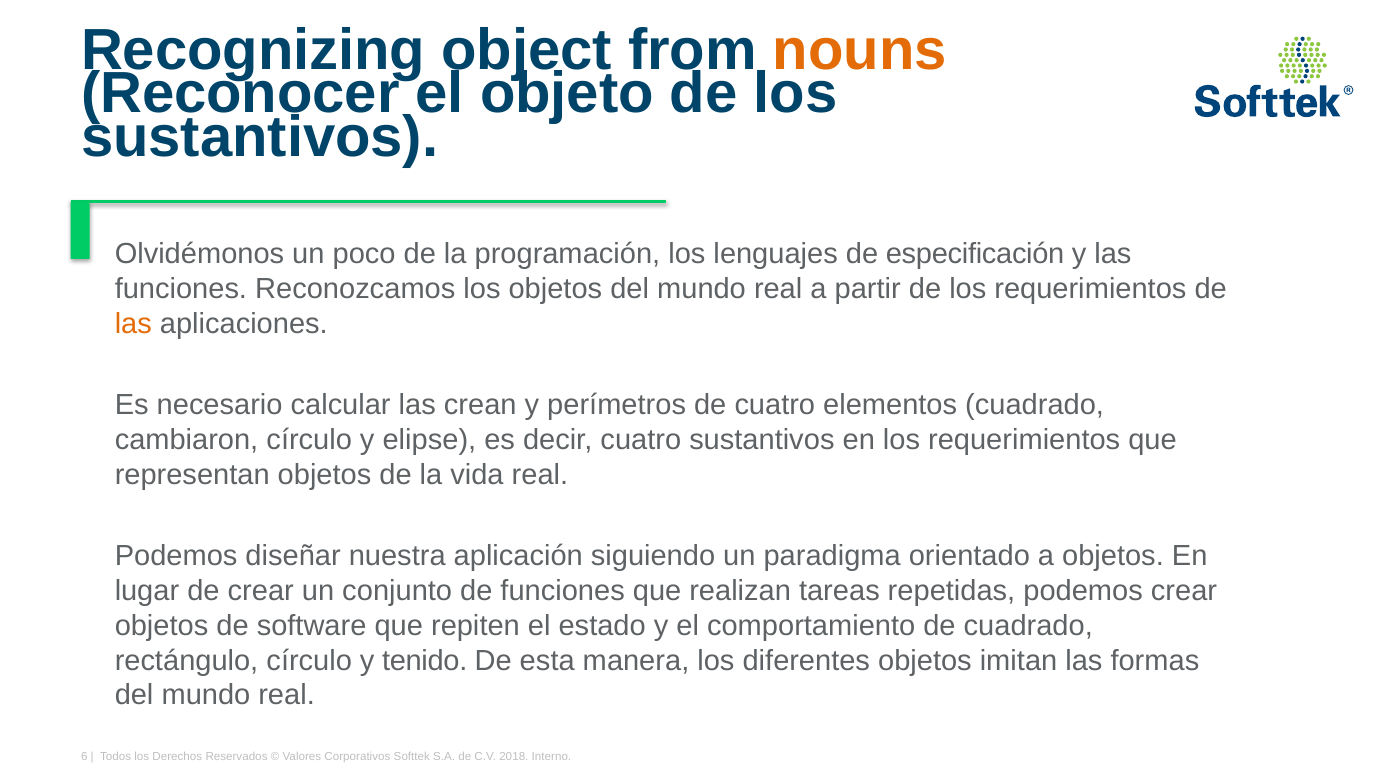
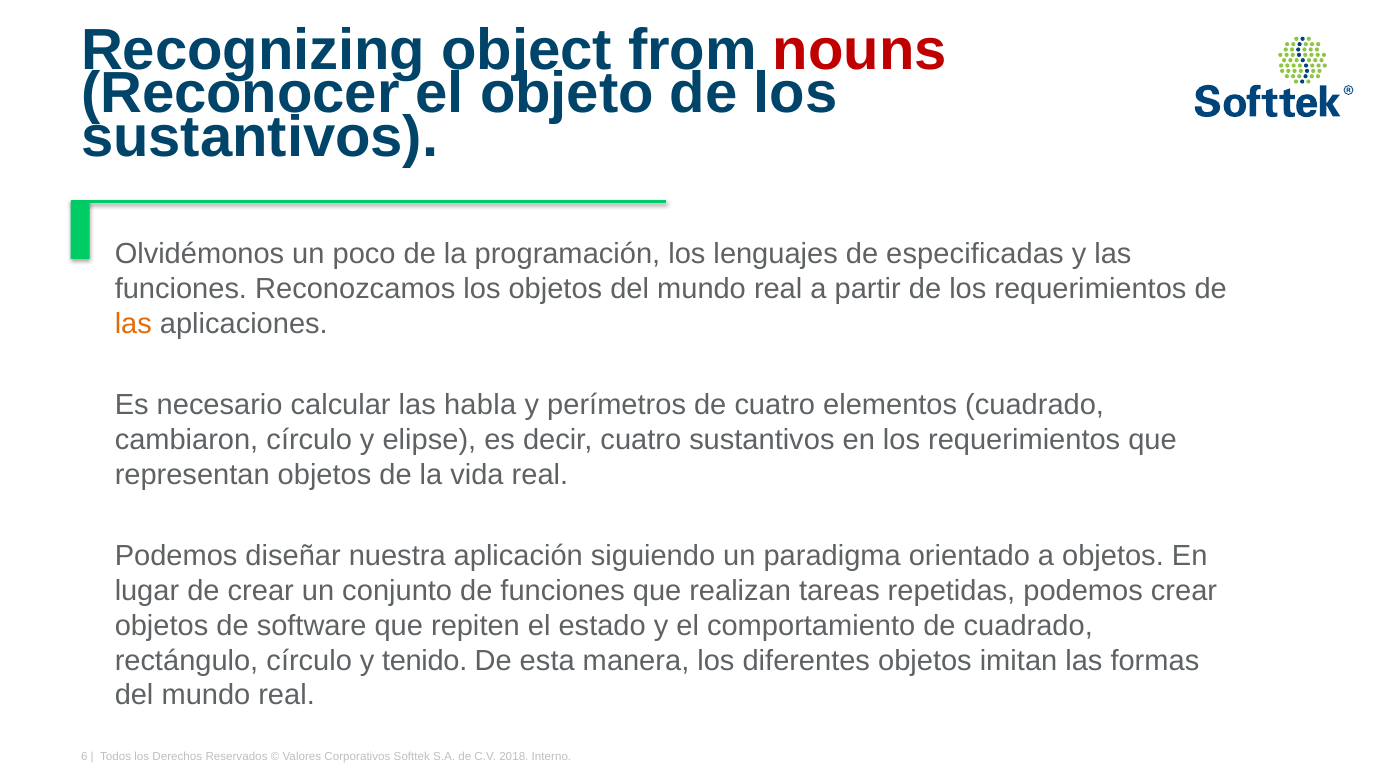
nouns colour: orange -> red (860, 50)
especificación: especificación -> especificadas (975, 254)
crean: crean -> habla (480, 405)
